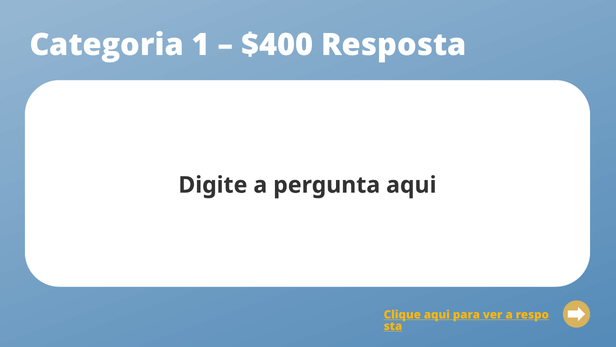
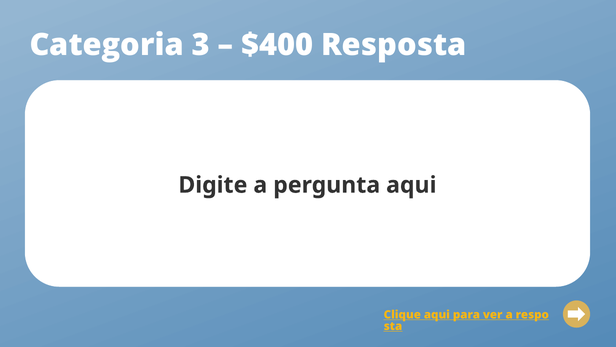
1: 1 -> 3 (201, 45)
